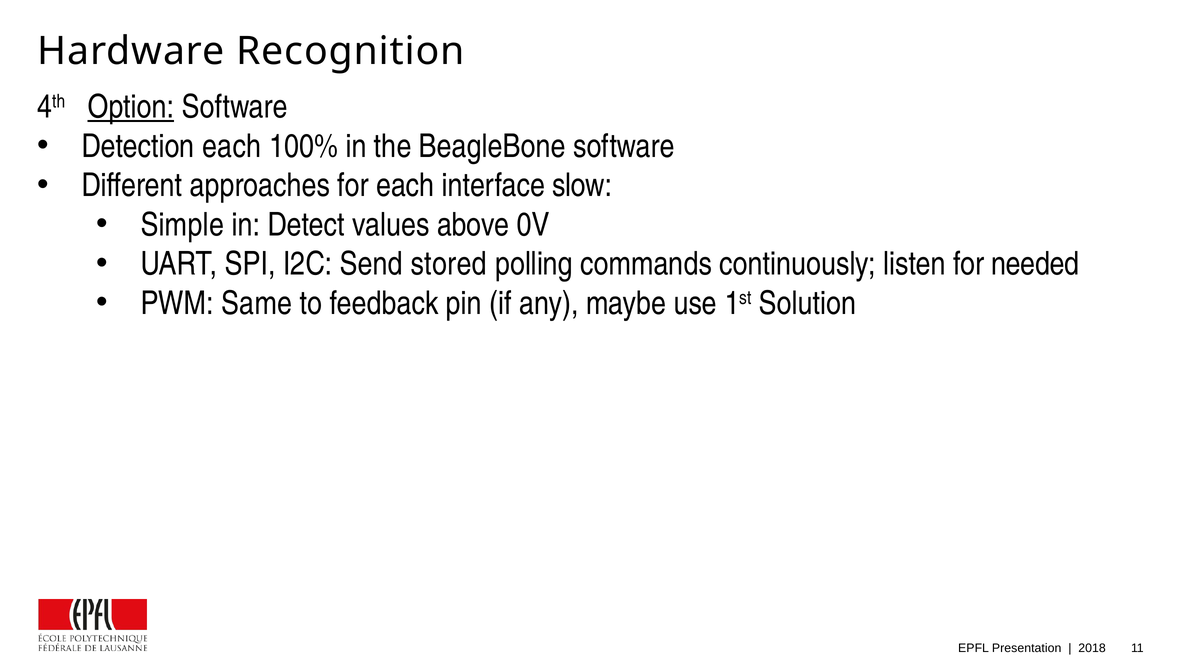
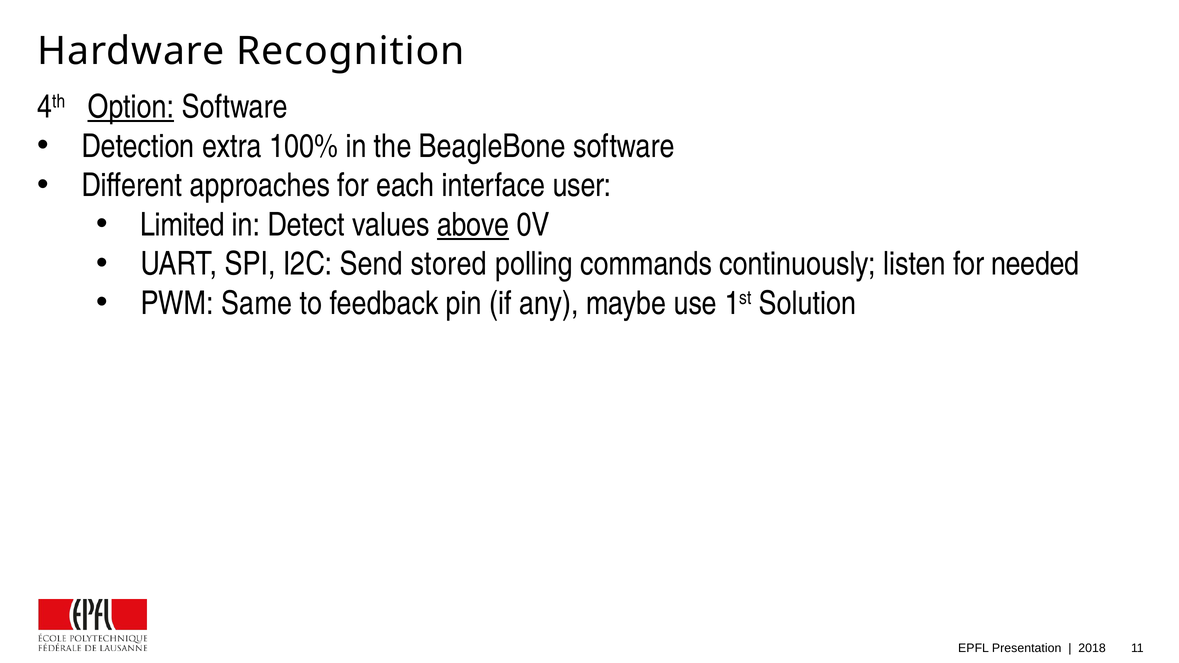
Detection each: each -> extra (232, 146)
slow: slow -> user (582, 186)
Simple: Simple -> Limited (183, 225)
above underline: none -> present (473, 225)
